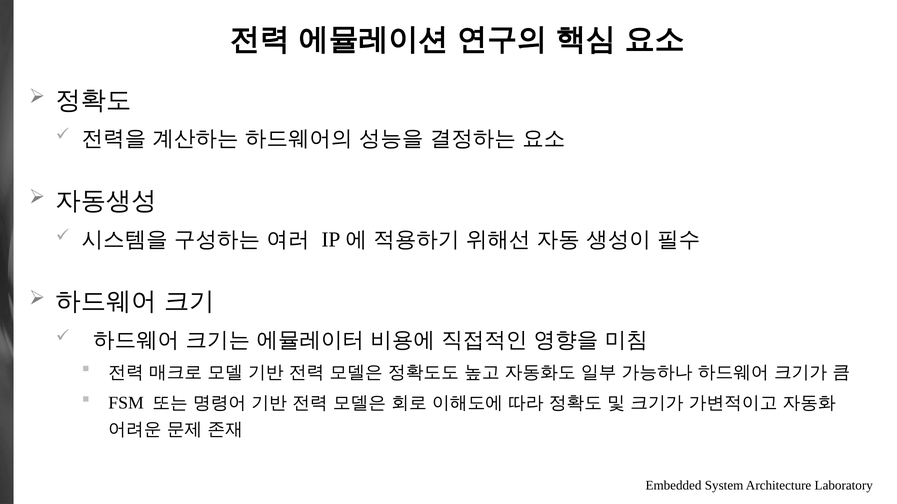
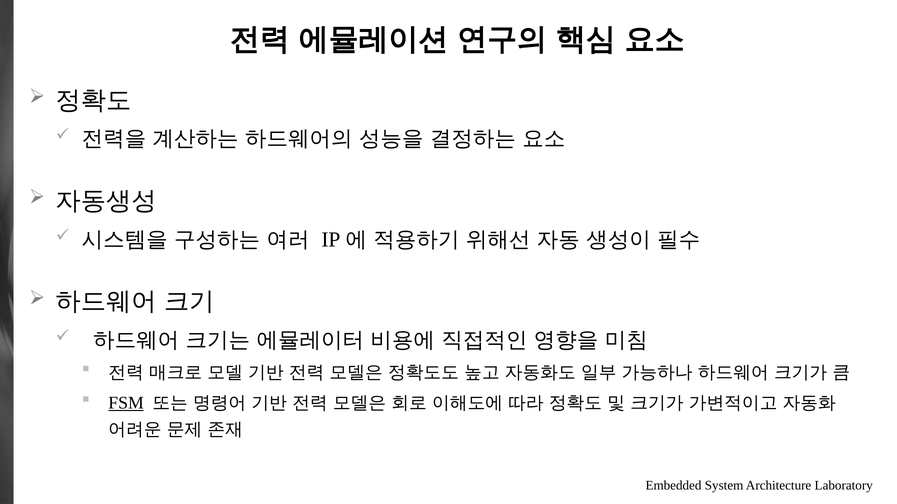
FSM underline: none -> present (126, 403)
